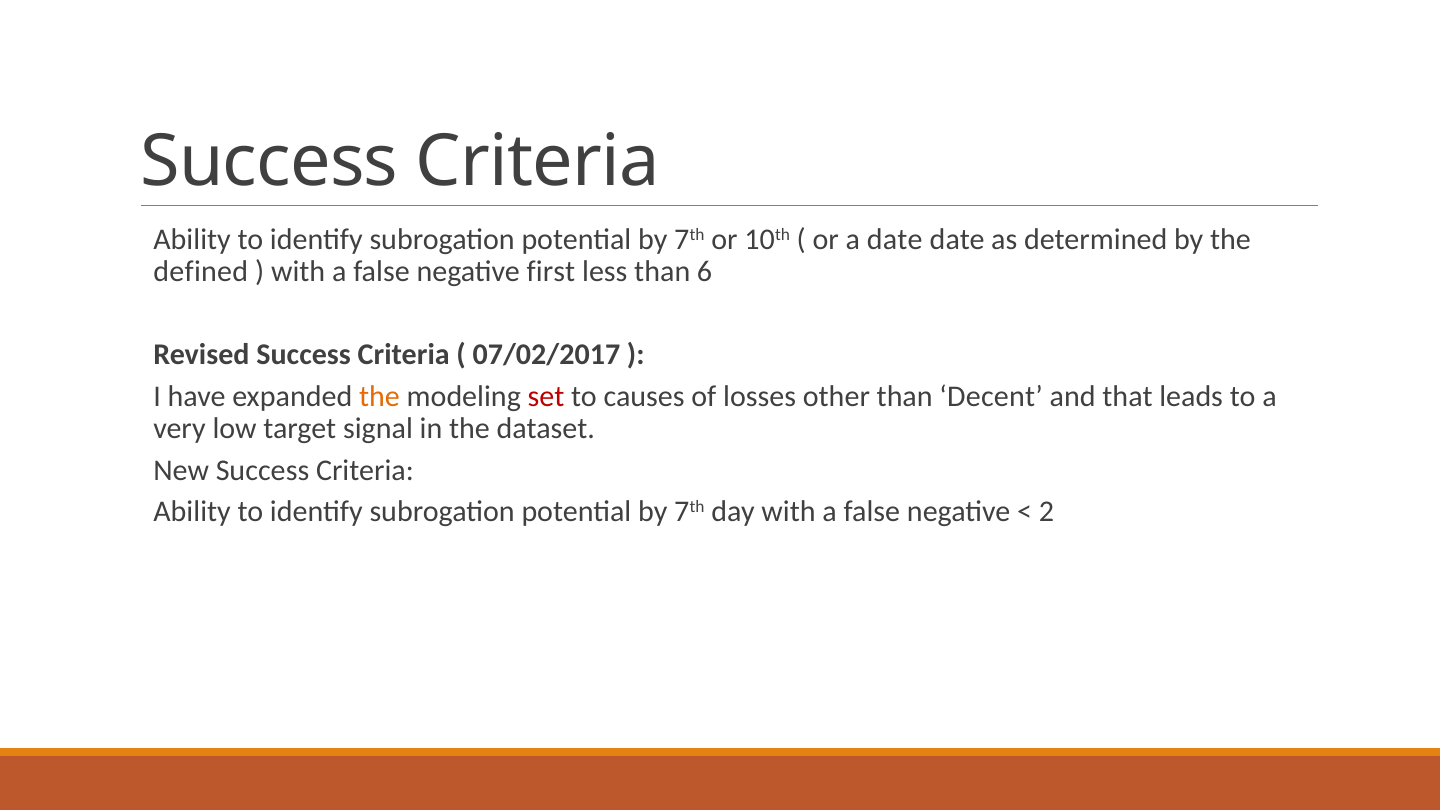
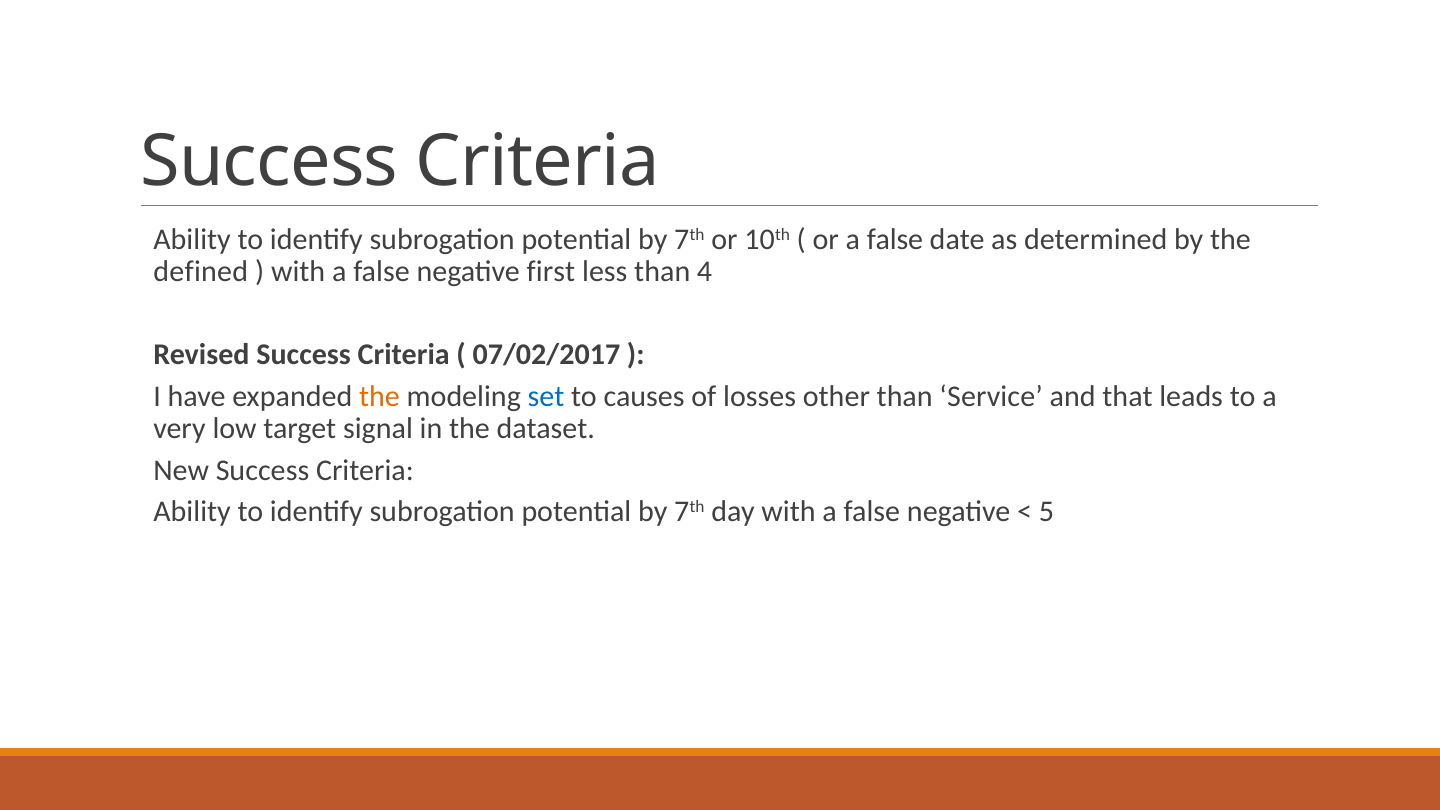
or a date: date -> false (895, 239)
6: 6 -> 4 (705, 272)
set colour: red -> blue (546, 396)
Decent: Decent -> Service (991, 396)
2: 2 -> 5 (1047, 512)
